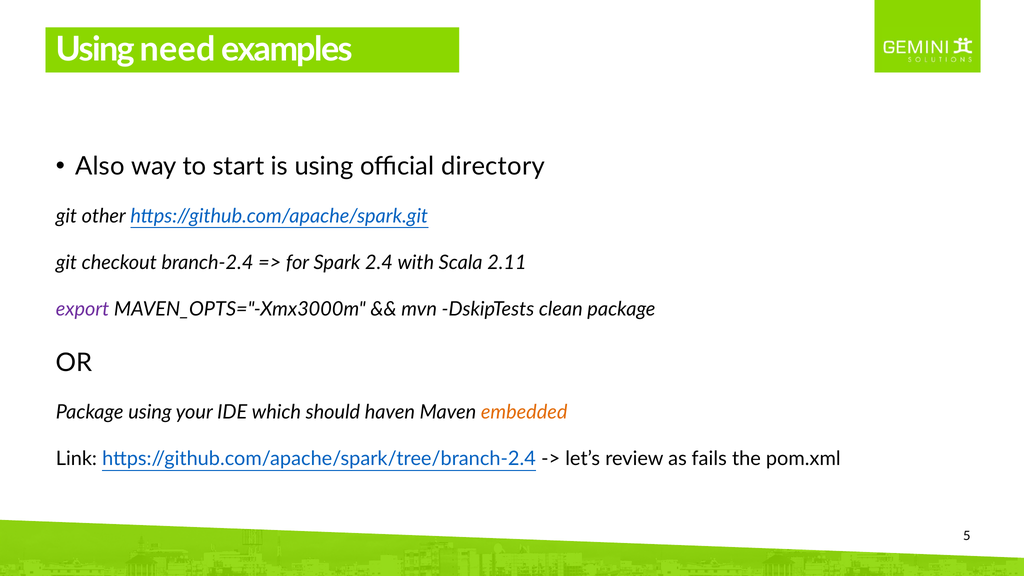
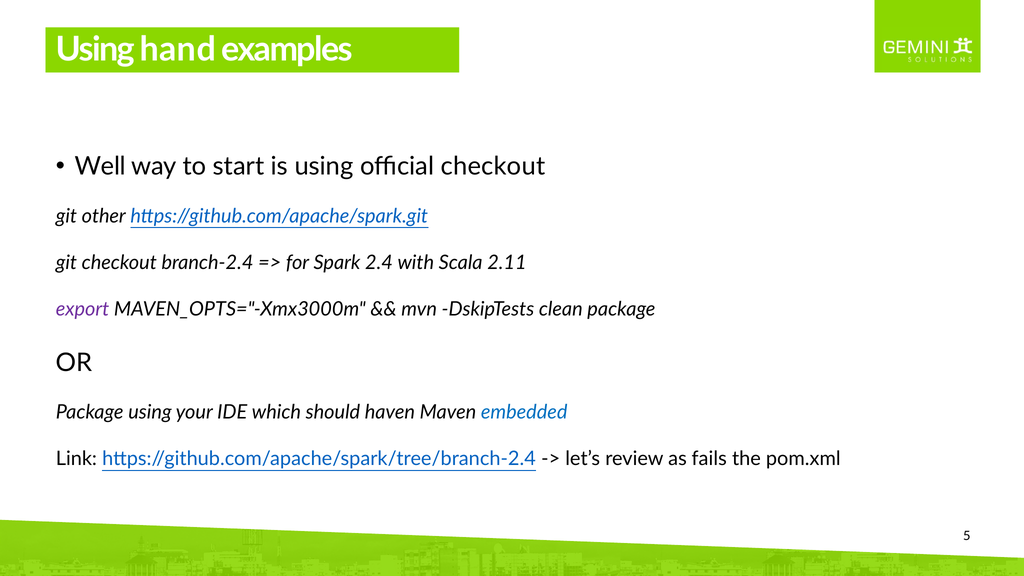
need: need -> hand (178, 50)
Also: Also -> Well (100, 166)
official directory: directory -> checkout (493, 166)
embedded colour: orange -> blue (524, 412)
